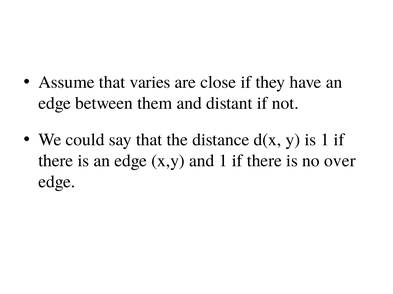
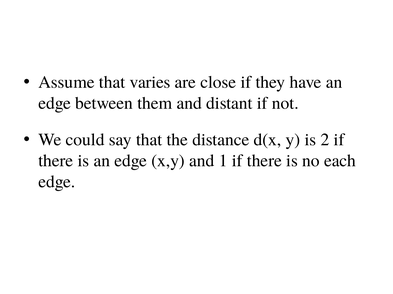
is 1: 1 -> 2 (325, 140)
over: over -> each (340, 161)
